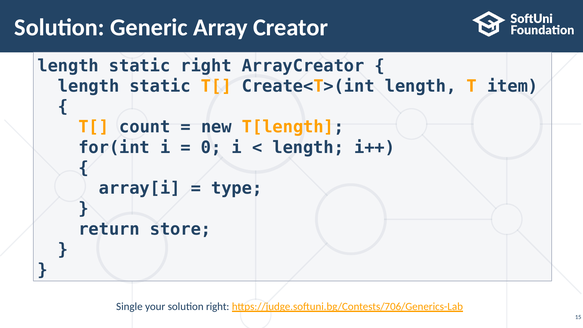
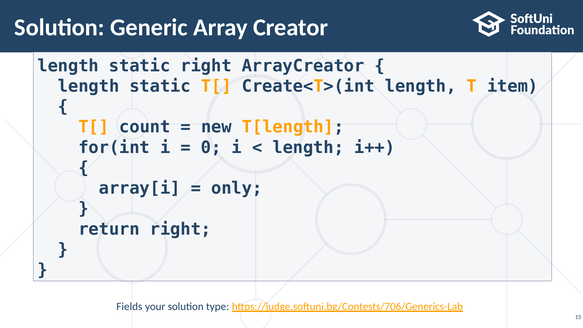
type: type -> only (237, 188)
return store: store -> right (181, 229)
Single: Single -> Fields (129, 306)
solution right: right -> type (218, 306)
